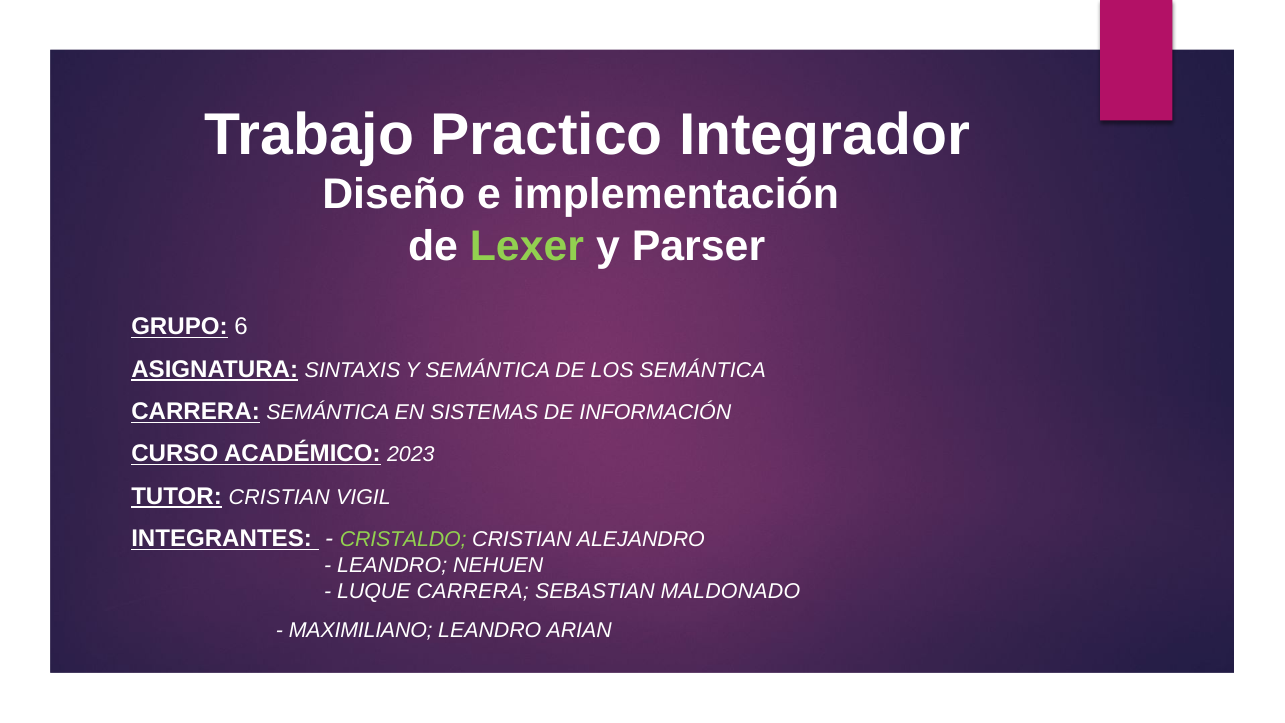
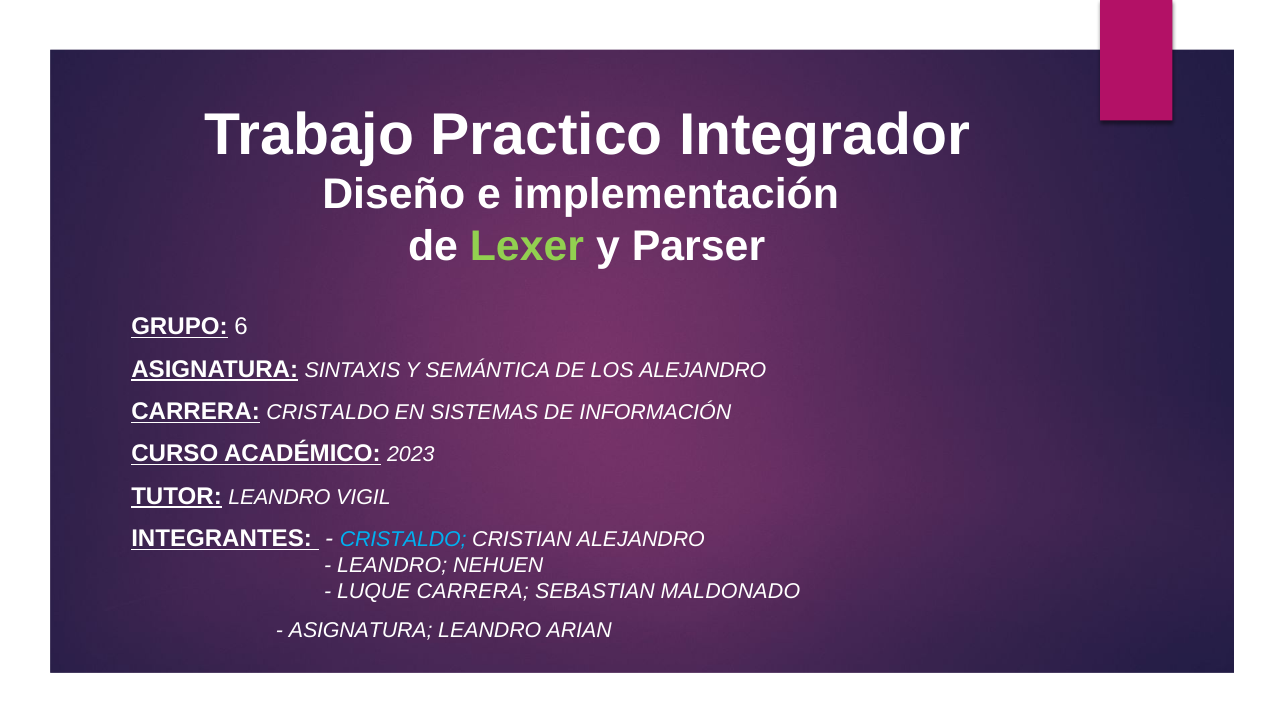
LOS SEMÁNTICA: SEMÁNTICA -> ALEJANDRO (703, 370)
CARRERA SEMÁNTICA: SEMÁNTICA -> CRISTALDO (328, 412)
TUTOR CRISTIAN: CRISTIAN -> LEANDRO (279, 497)
CRISTALDO colour: light green -> light blue (403, 539)
MAXIMILIANO: MAXIMILIANO -> ASIGNATURA (361, 630)
